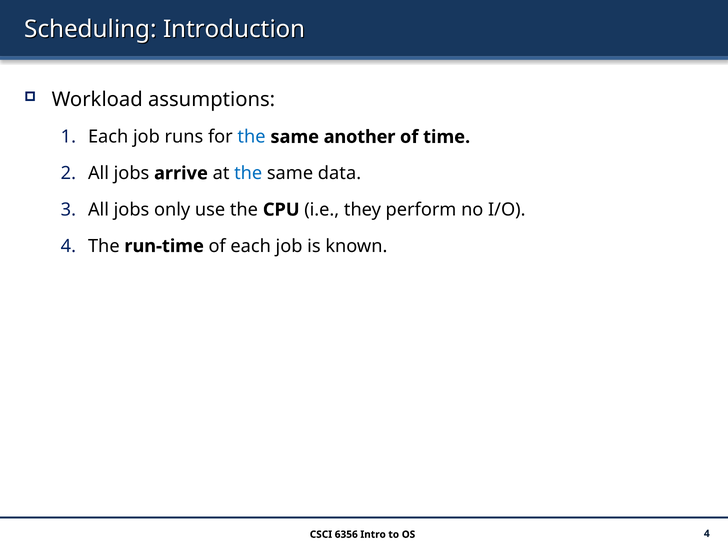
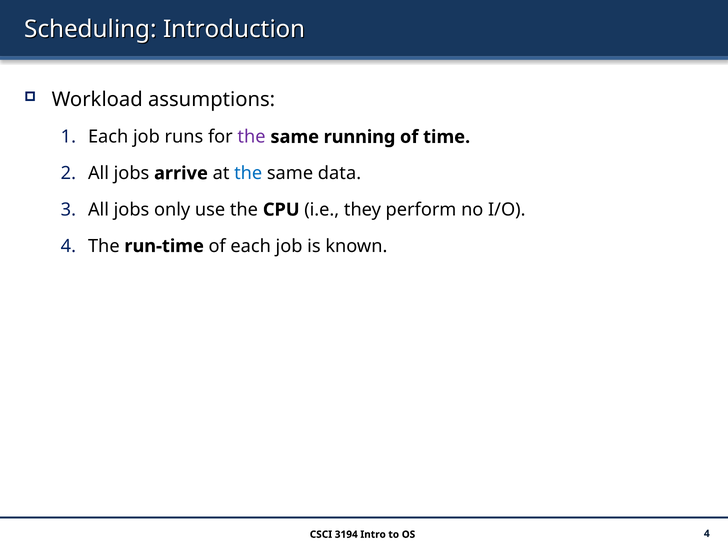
the colour: blue -> purple (252, 137)
another: another -> running (359, 137)
6356: 6356 -> 3194 (346, 534)
